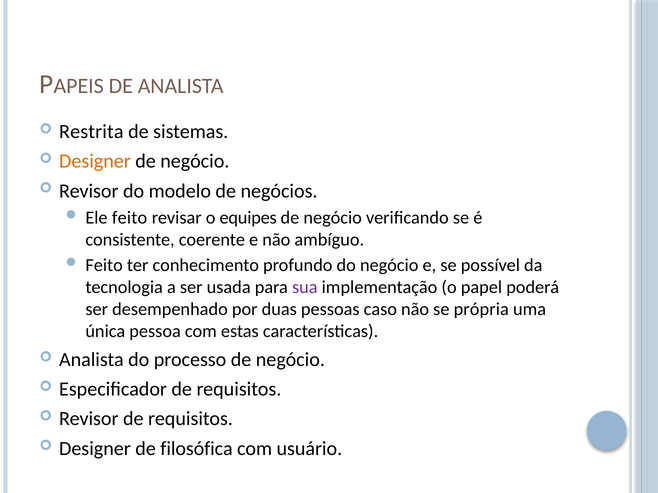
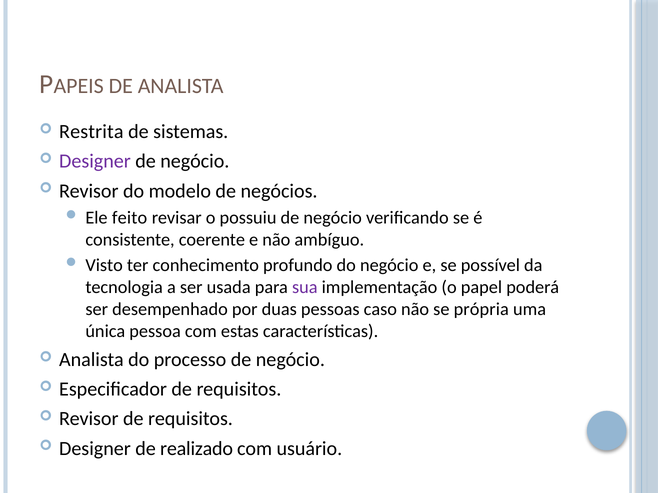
Designer colour: orange -> purple (95, 161)
equipes: equipes -> possuiu (248, 218)
Feito: Feito -> Visto (104, 266)
filosófica: filosófica -> realizado (197, 449)
